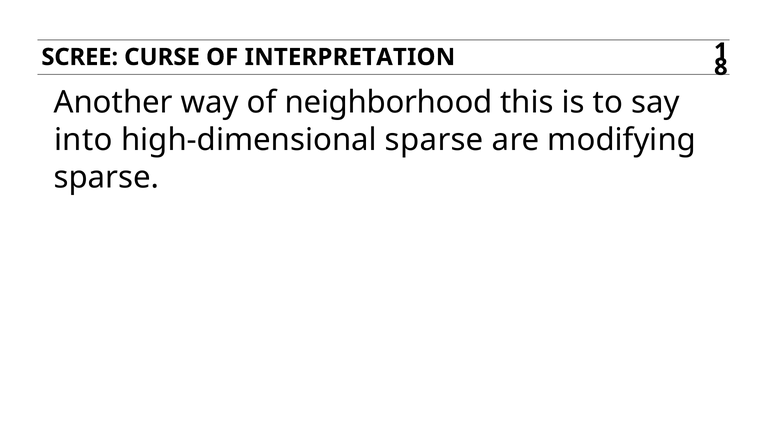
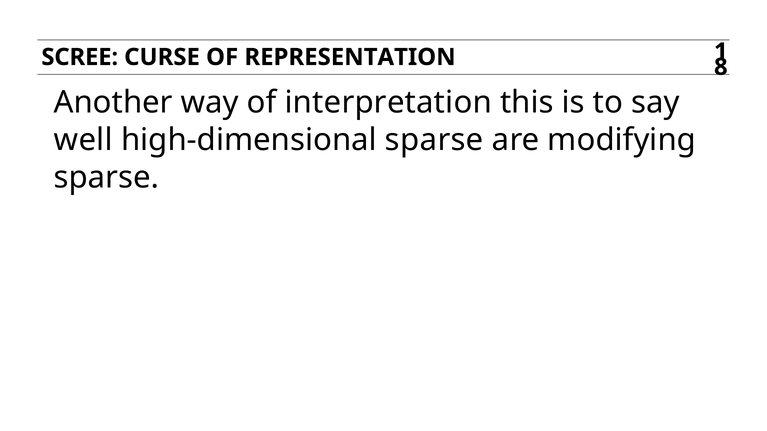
INTERPRETATION: INTERPRETATION -> REPRESENTATION (350, 57)
neighborhood: neighborhood -> interpretation (388, 103)
into: into -> well (83, 140)
